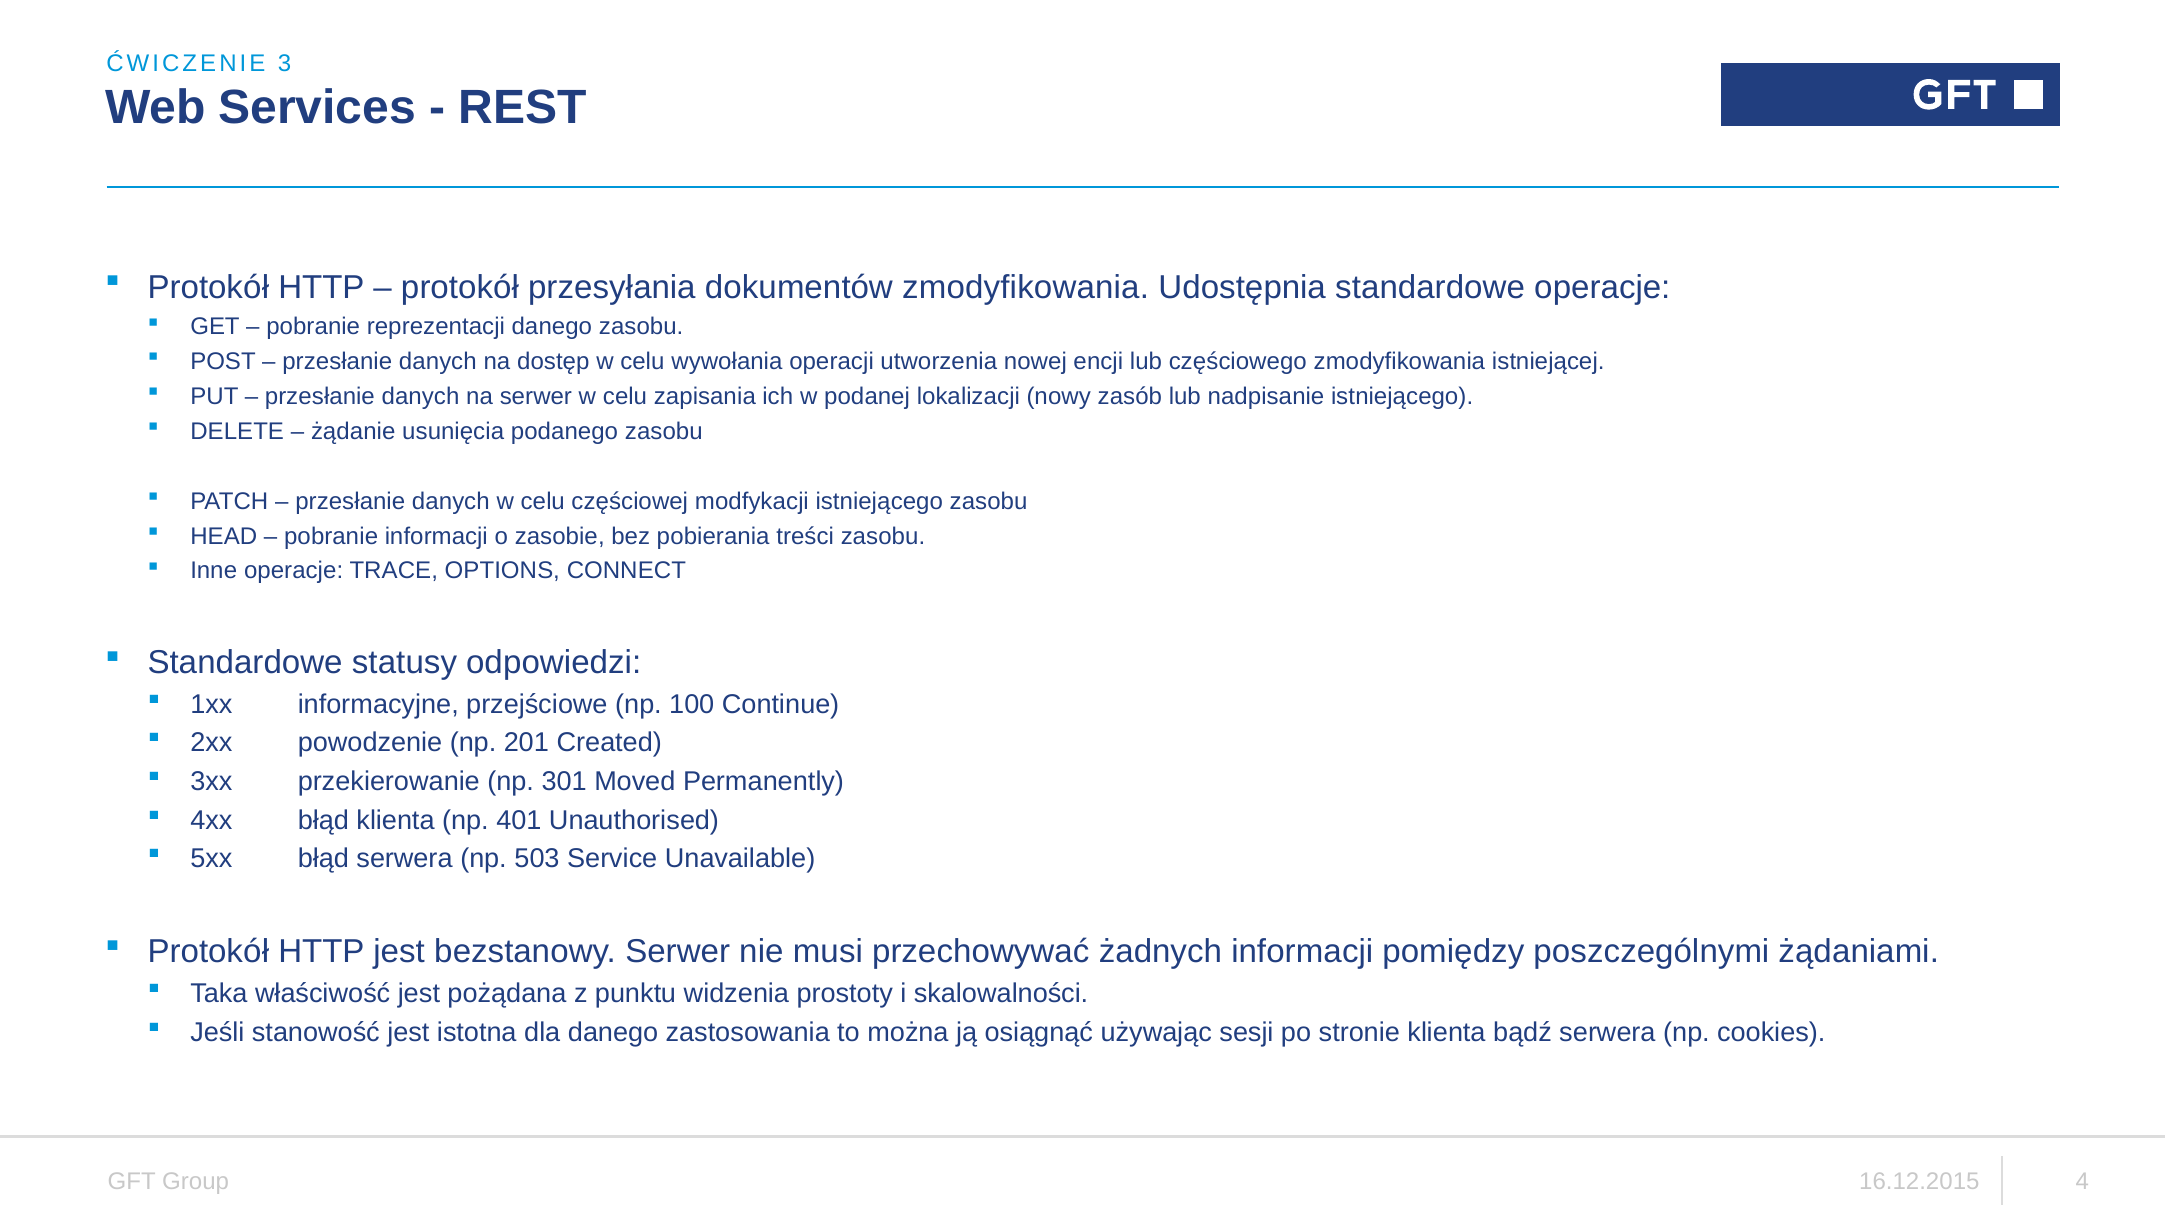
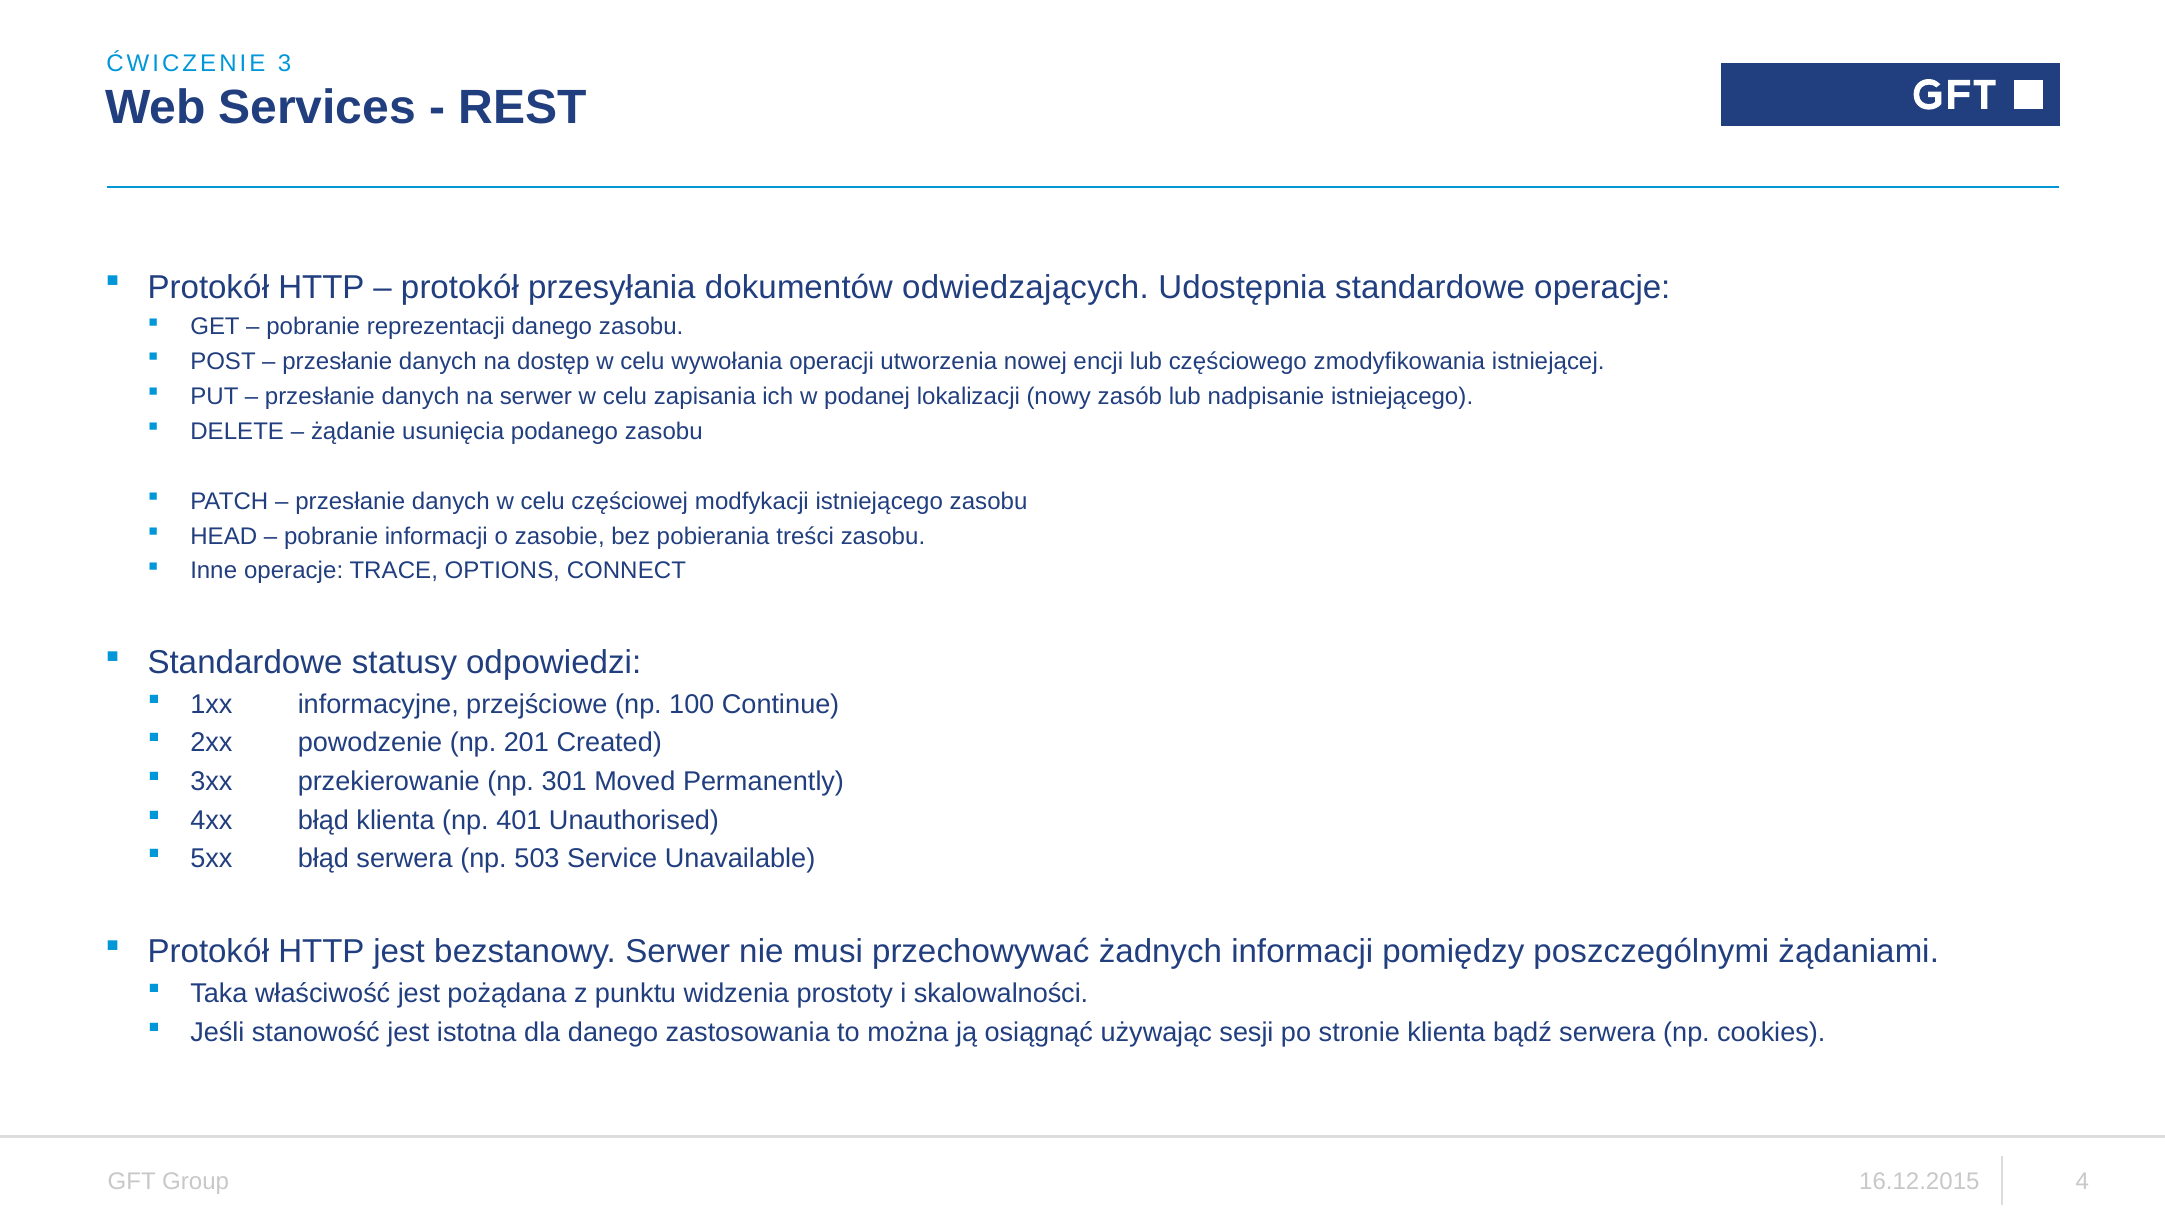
dokumentów zmodyfikowania: zmodyfikowania -> odwiedzających (1025, 287)
